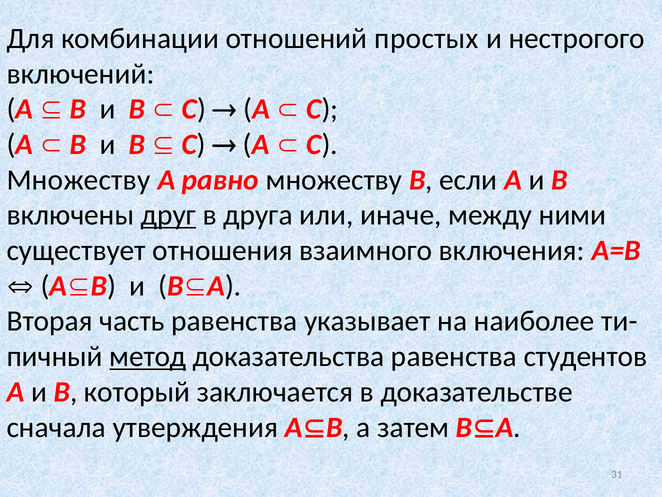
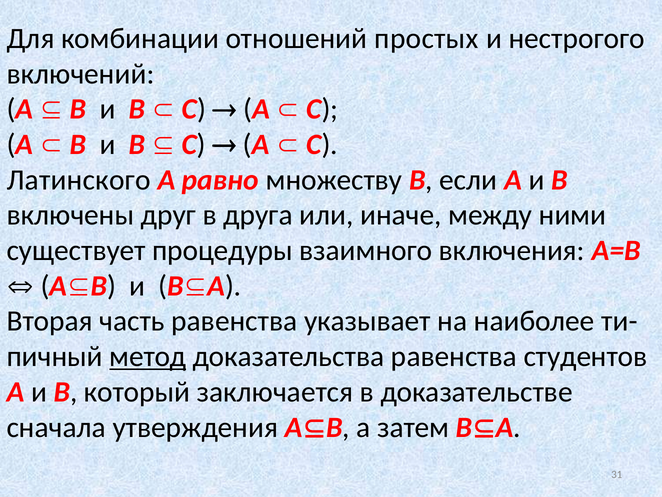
Множеству: Множеству -> Латинского (79, 180)
друг underline: present -> none (169, 215)
отношения: отношения -> процедуры (222, 250)
